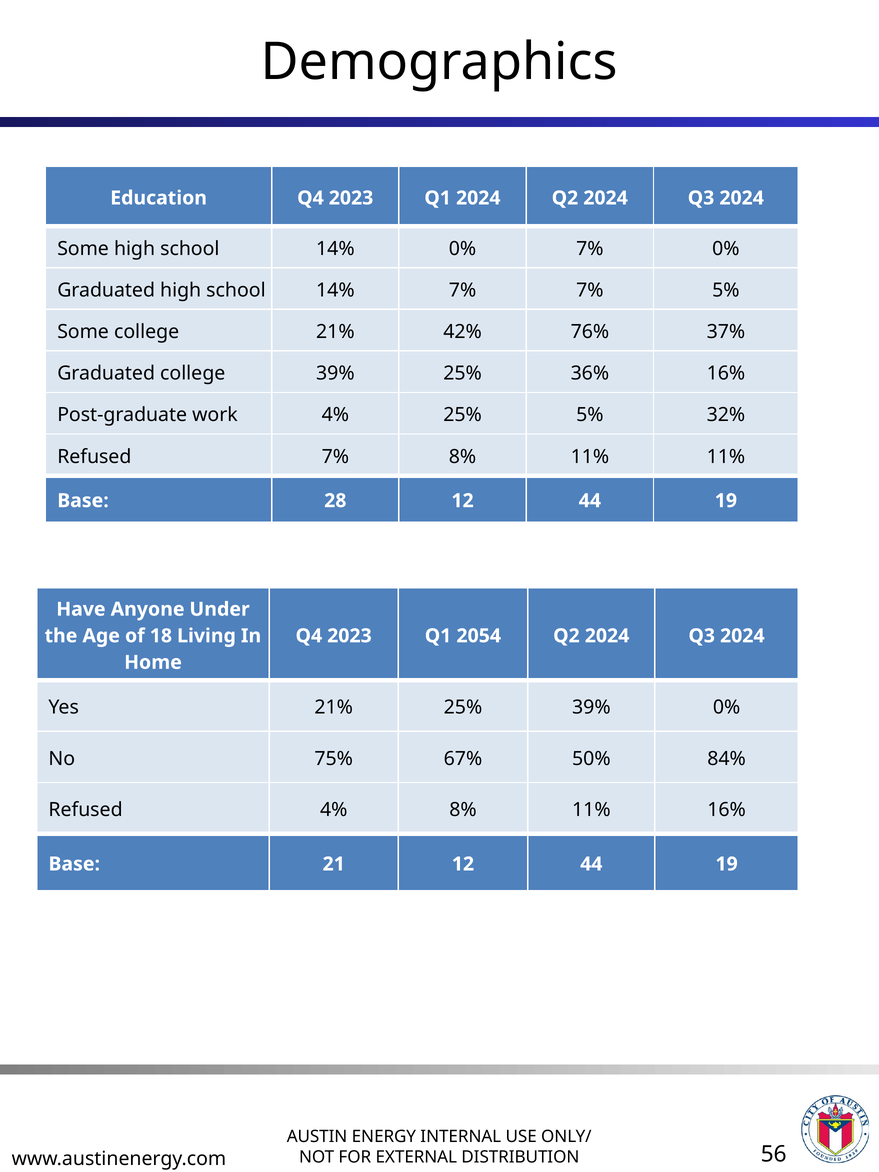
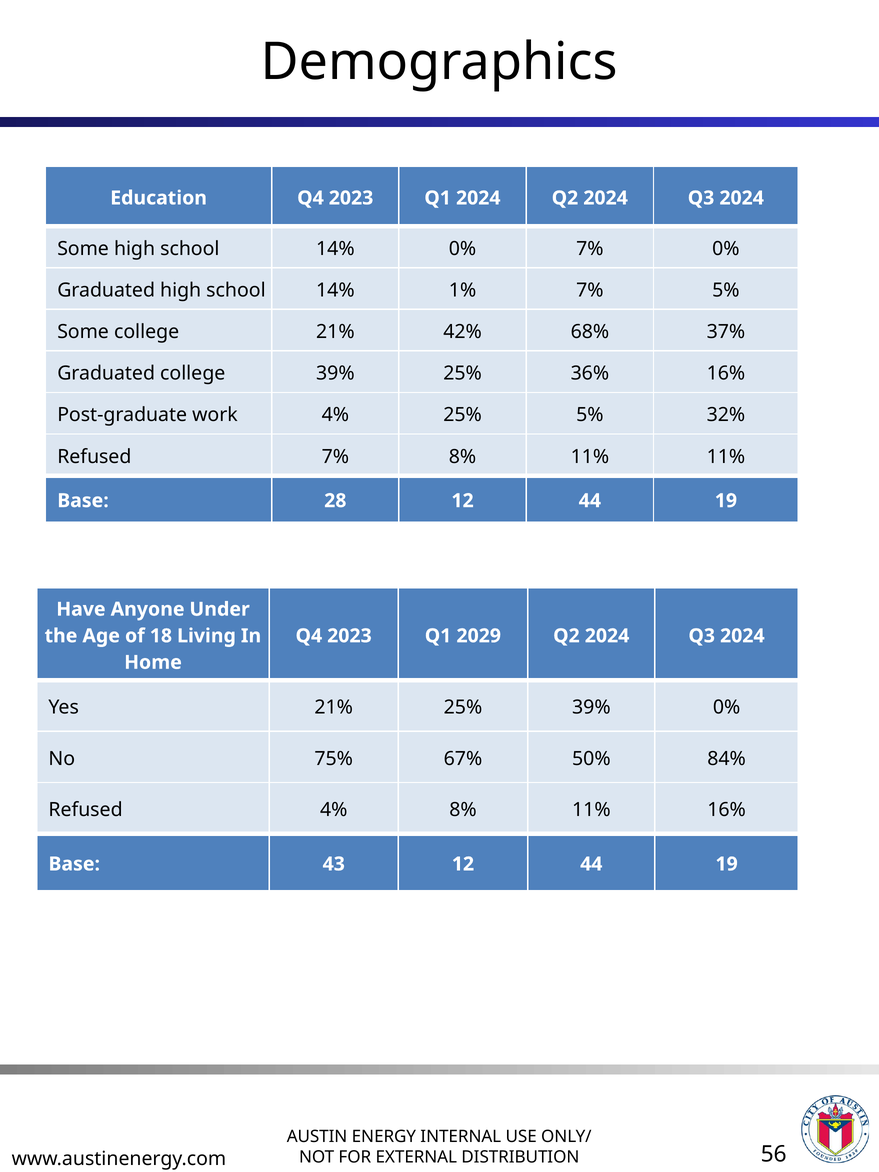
14% 7%: 7% -> 1% (463, 290)
76%: 76% -> 68% (590, 332)
2054: 2054 -> 2029 (479, 636)
21: 21 -> 43 (334, 864)
